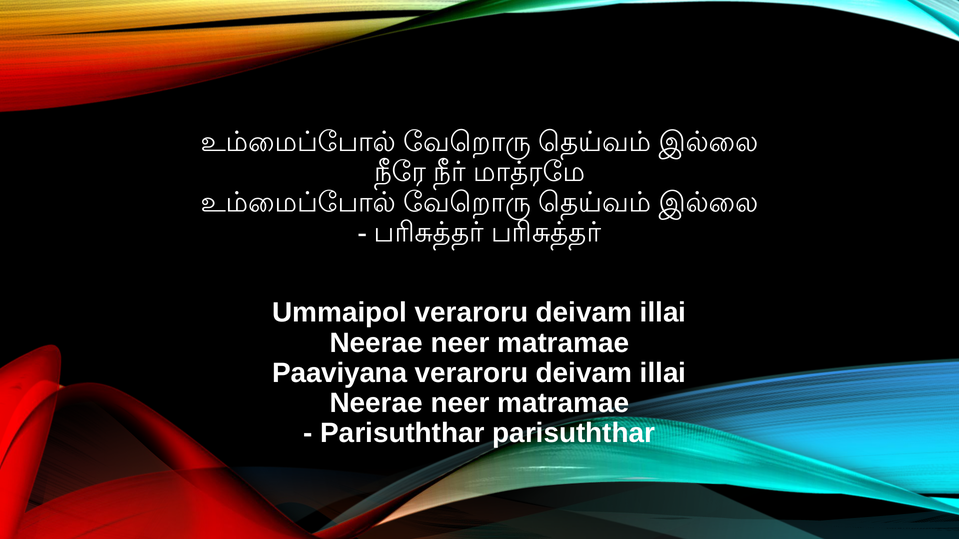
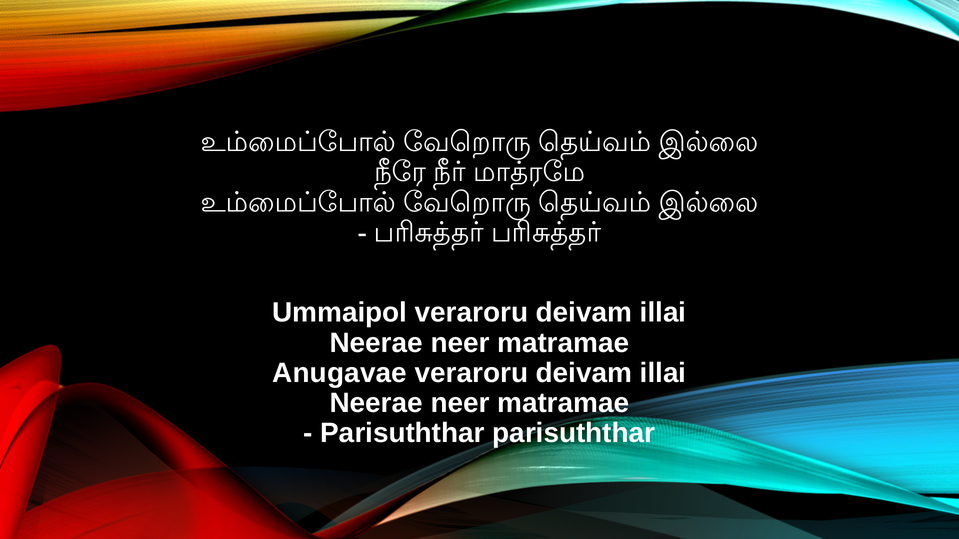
Paaviyana: Paaviyana -> Anugavae (340, 373)
